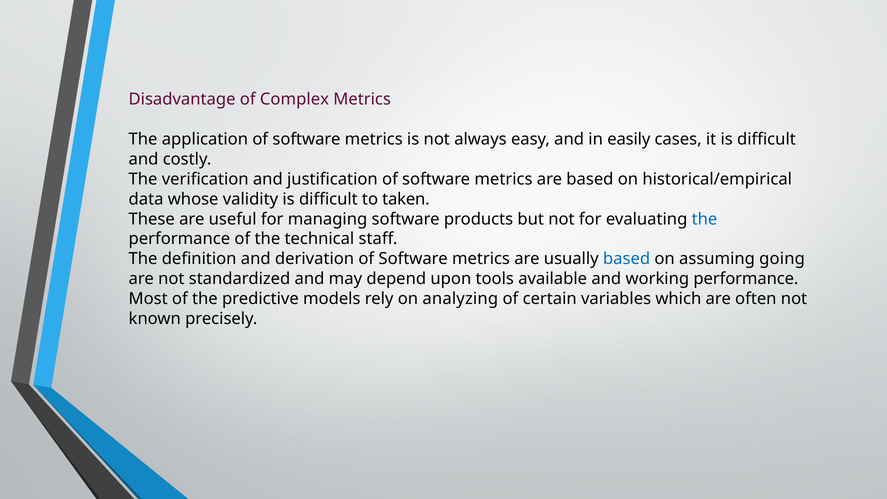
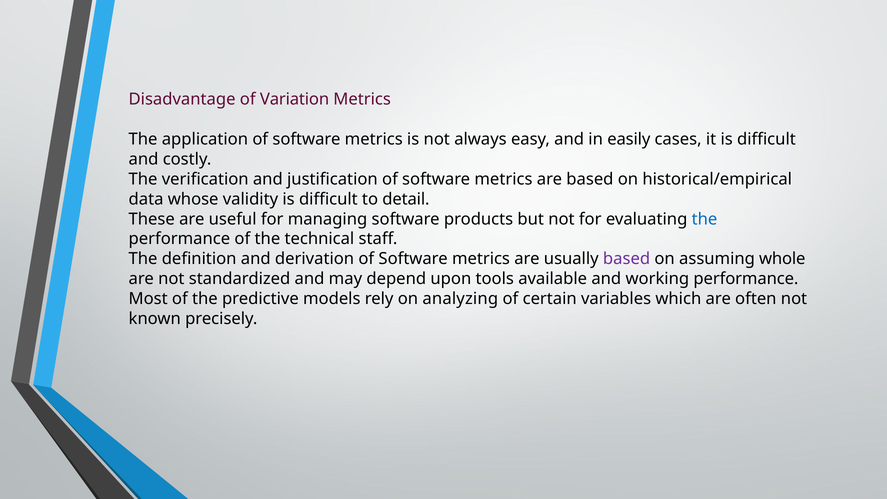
Complex: Complex -> Variation (295, 99)
taken: taken -> detail (406, 199)
based colour: blue -> purple (627, 259)
going: going -> whole (782, 259)
